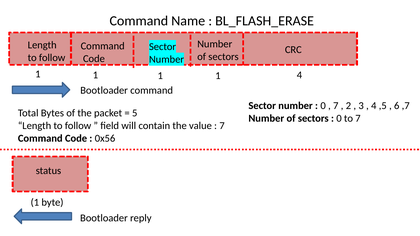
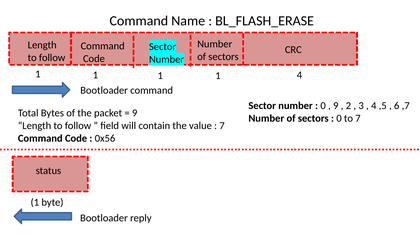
7: 7 -> 9 (336, 106)
5: 5 -> 9 (135, 113)
